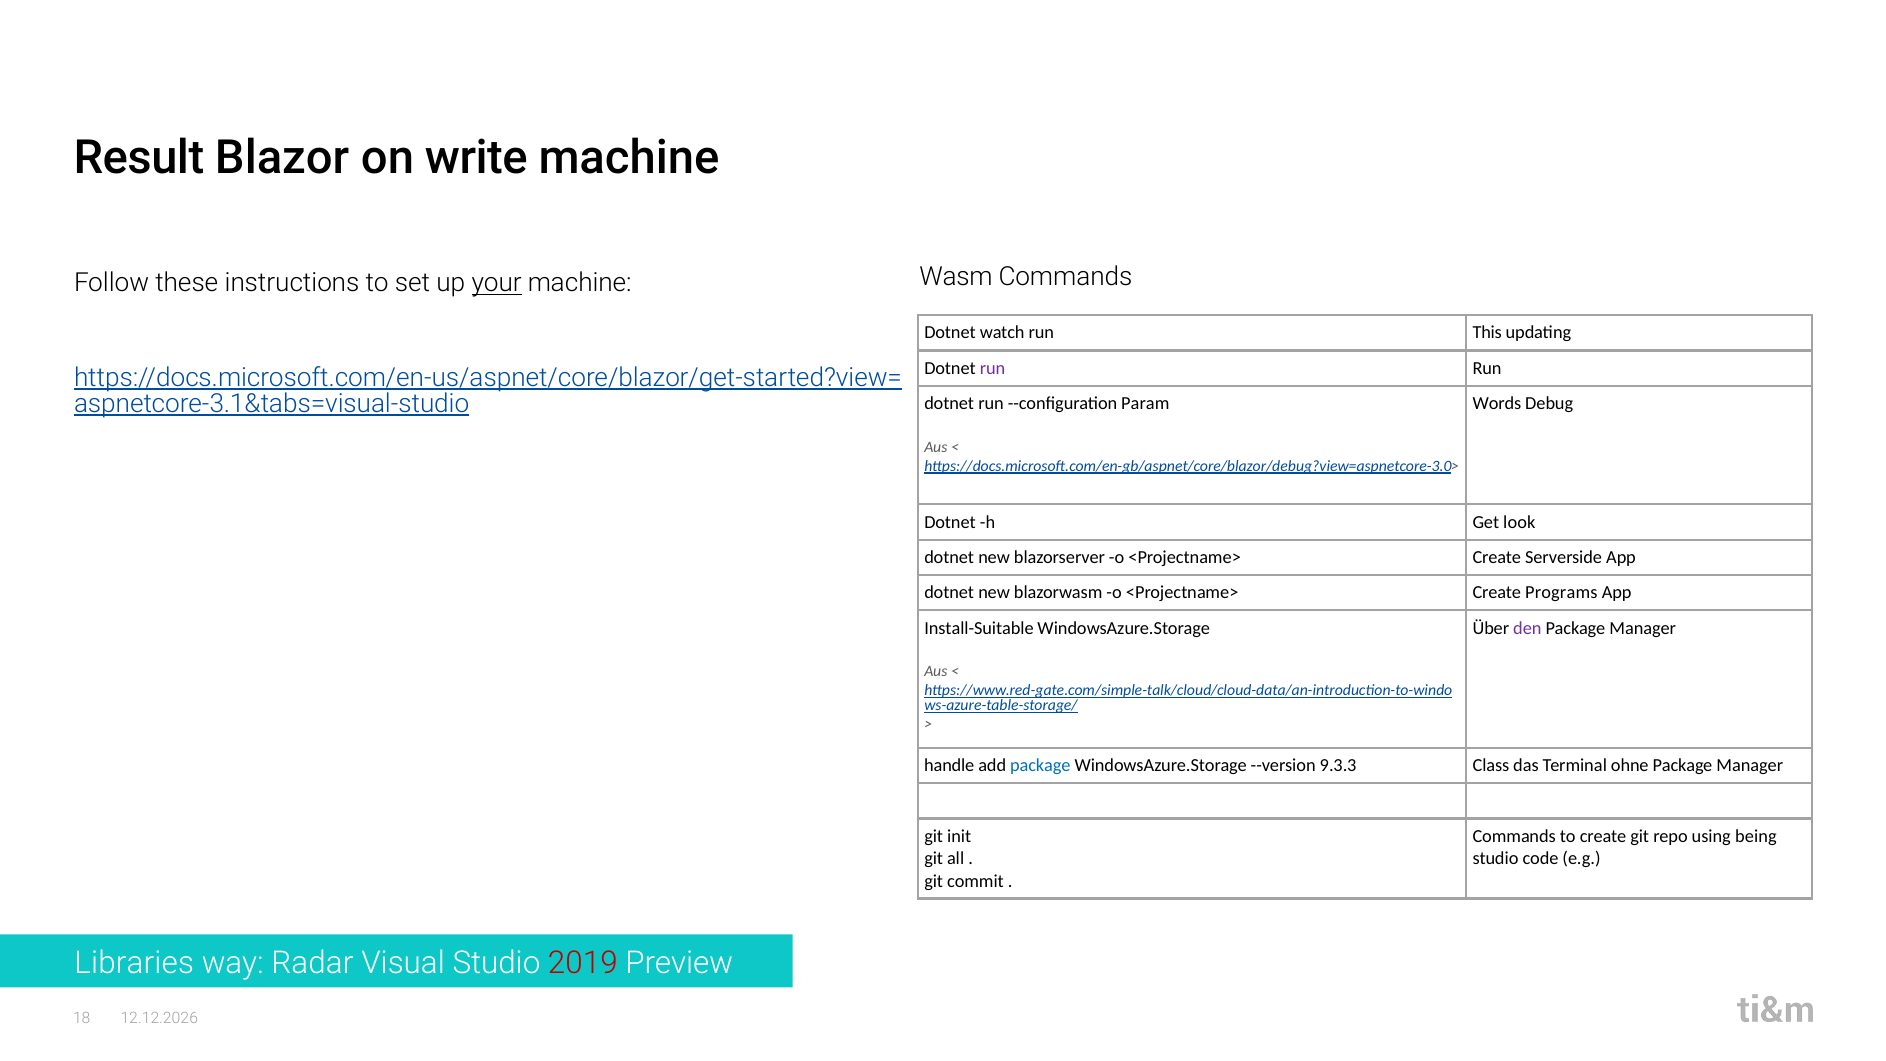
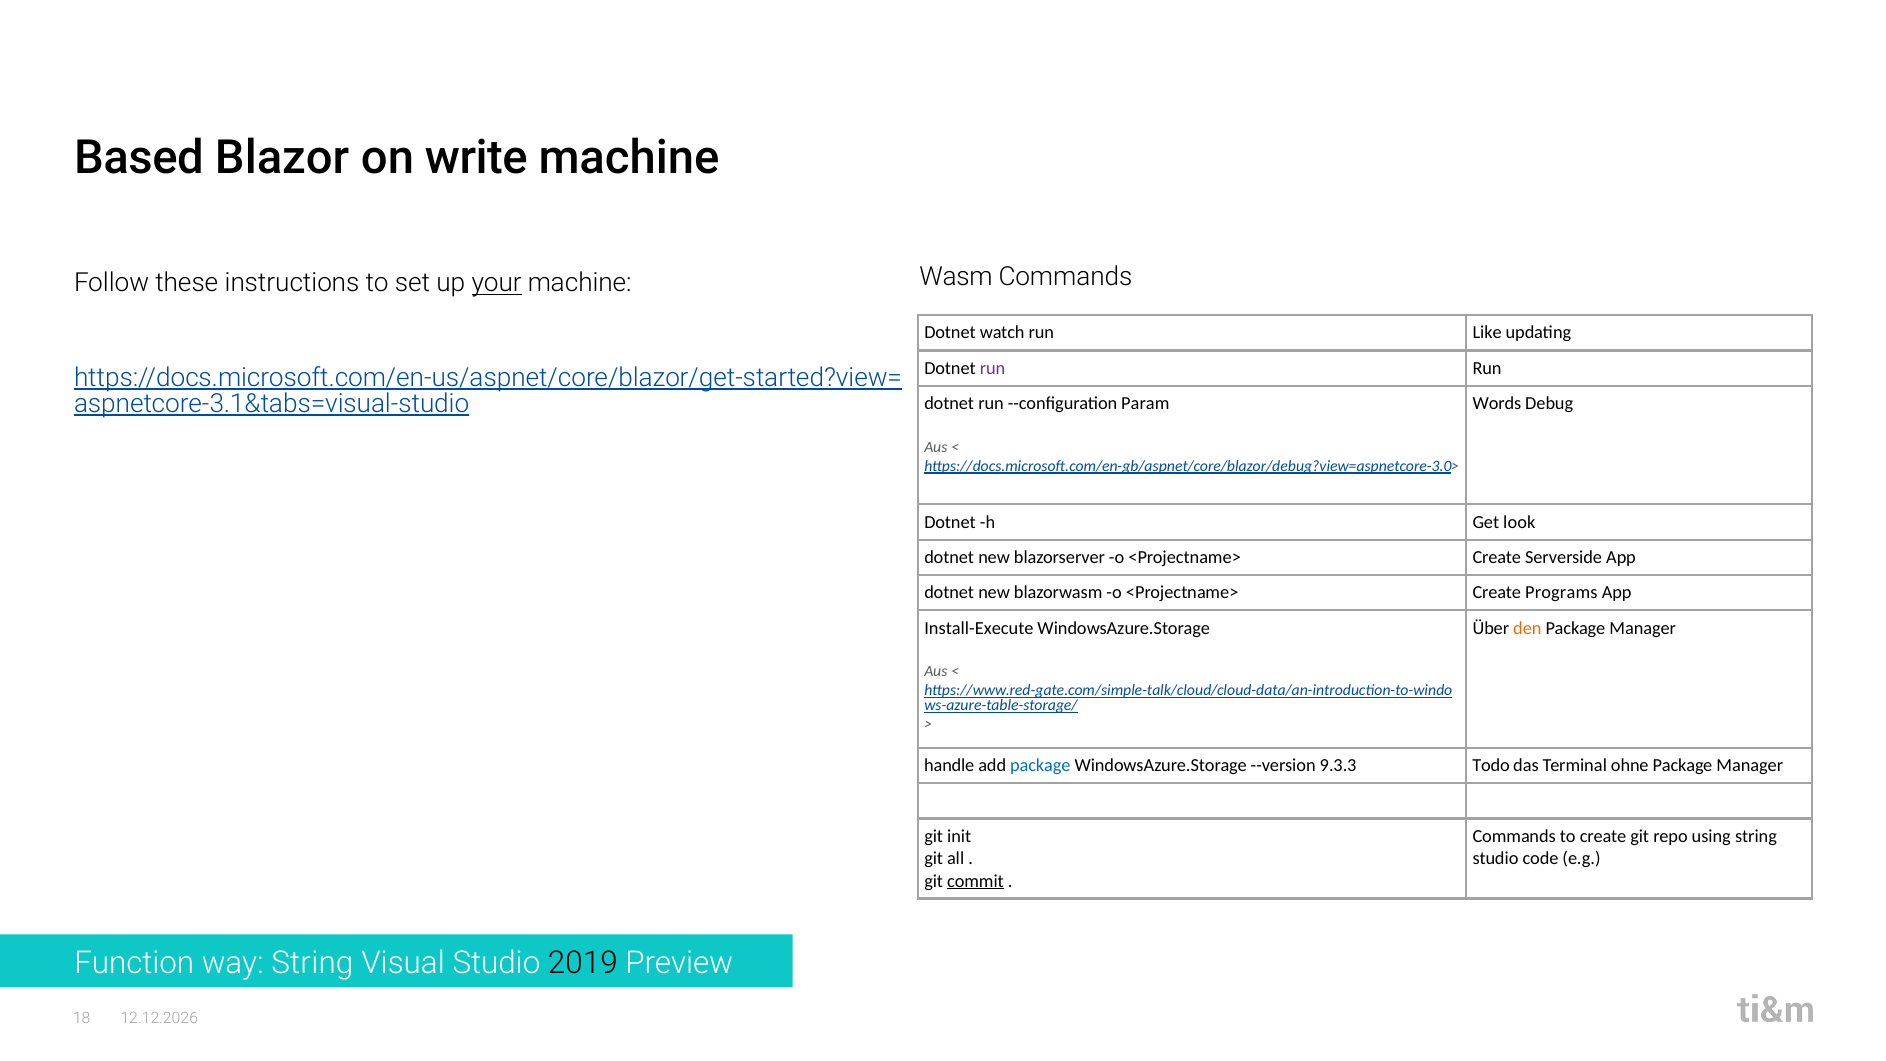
Result: Result -> Based (139, 158)
This: This -> Like (1487, 333)
Install-Suitable: Install-Suitable -> Install-Execute (979, 628)
den colour: purple -> orange (1527, 628)
Class: Class -> Todo (1491, 765)
using being: being -> string (1756, 836)
commit underline: none -> present (975, 881)
Libraries: Libraries -> Function (134, 963)
way Radar: Radar -> String (312, 963)
2019 colour: red -> black (583, 963)
